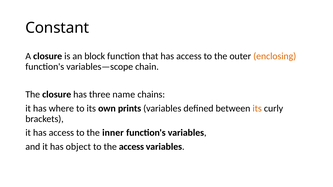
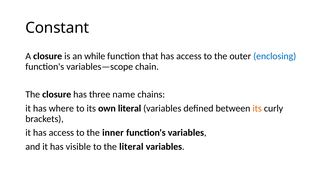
block: block -> while (95, 56)
enclosing colour: orange -> blue (275, 56)
own prints: prints -> literal (130, 109)
object: object -> visible (78, 147)
the access: access -> literal (131, 147)
